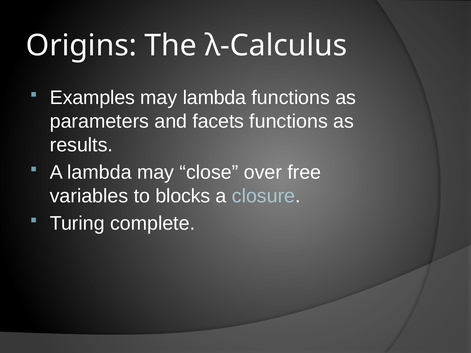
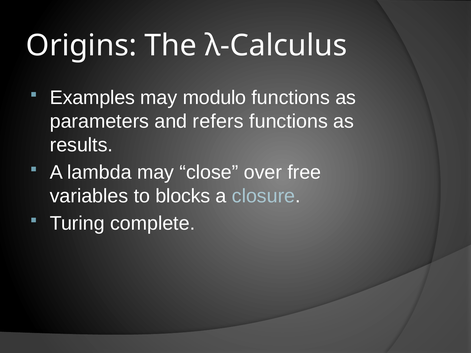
may lambda: lambda -> modulo (215, 98)
facets: facets -> refers (218, 121)
